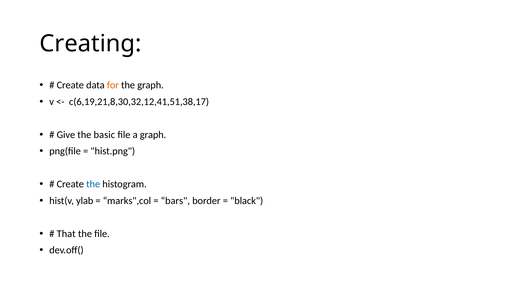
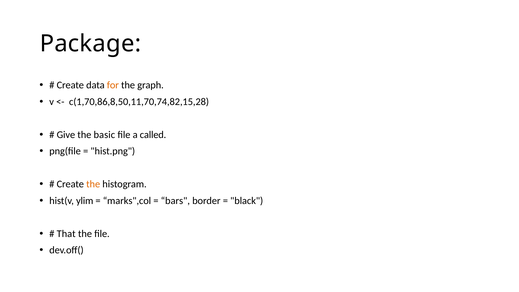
Creating: Creating -> Package (90, 44)
c(6,19,21,8,30,32,12,41,51,38,17: c(6,19,21,8,30,32,12,41,51,38,17 -> c(1,70,86,8,50,11,70,74,82,15,28 (139, 102)
a graph: graph -> called (153, 135)
the colour: blue -> orange (93, 184)
ylab: ylab -> ylim (85, 201)
